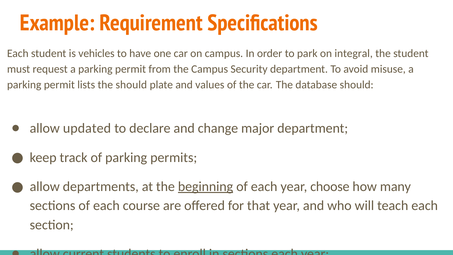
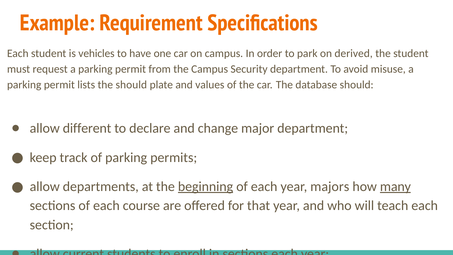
integral: integral -> derived (354, 54)
updated: updated -> different (87, 128)
choose: choose -> majors (330, 186)
many underline: none -> present (395, 186)
